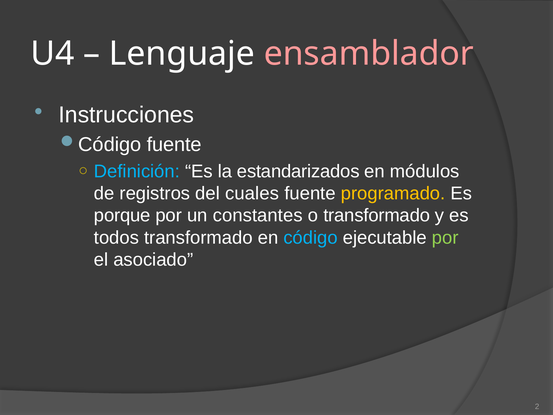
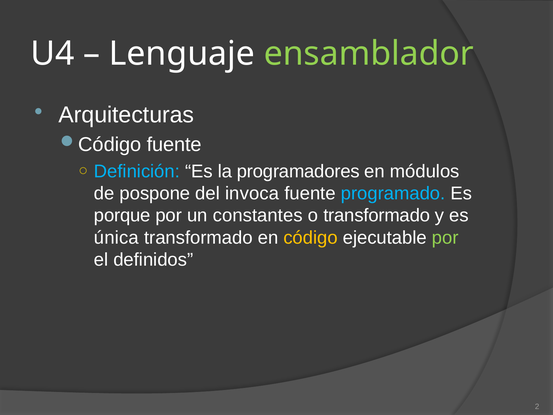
ensamblador colour: pink -> light green (369, 54)
Instrucciones: Instrucciones -> Arquitecturas (126, 115)
estandarizados: estandarizados -> programadores (298, 171)
registros: registros -> pospone (155, 193)
cuales: cuales -> invoca (252, 193)
programado colour: yellow -> light blue (393, 193)
todos: todos -> única (116, 238)
código colour: light blue -> yellow (310, 238)
asociado: asociado -> definidos (153, 260)
